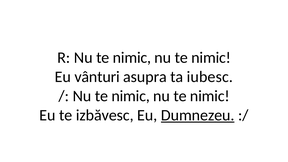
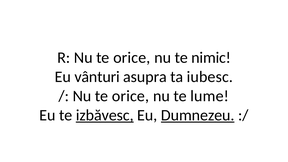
R Nu te nimic: nimic -> orice (132, 58)
nimic: nimic -> orice (130, 96)
nimic: nimic -> lume (210, 96)
izbăvesc underline: none -> present (105, 115)
